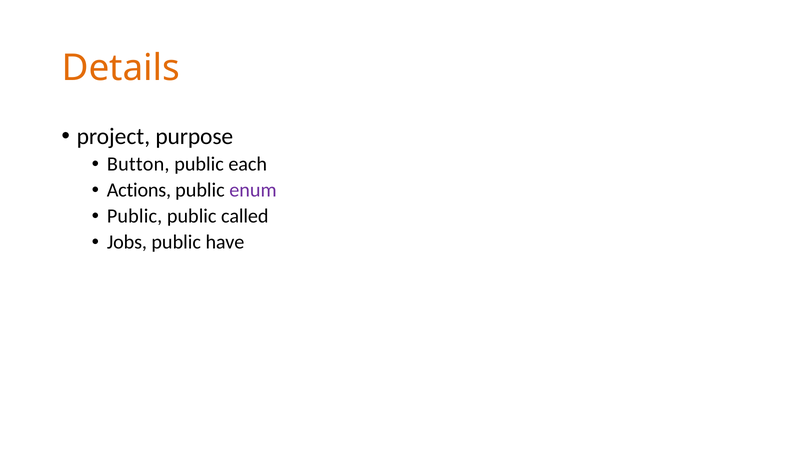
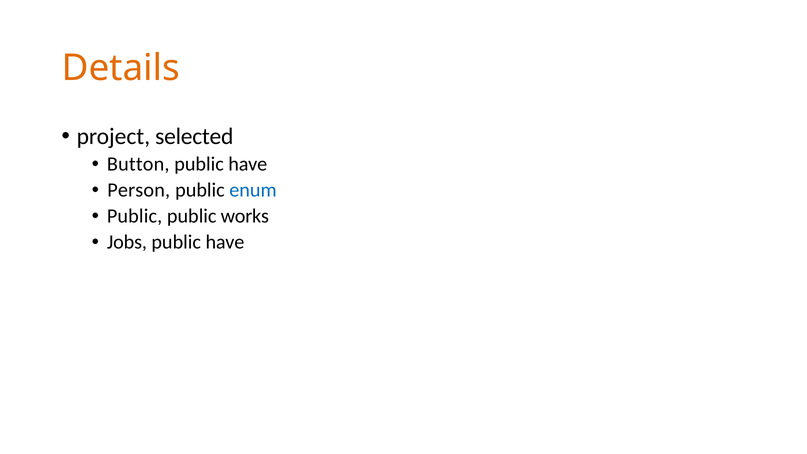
purpose: purpose -> selected (194, 136)
each: each -> have (248, 164)
Actions: Actions -> Person (139, 190)
enum colour: purple -> blue (253, 190)
called: called -> works (245, 216)
